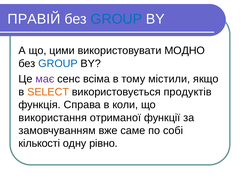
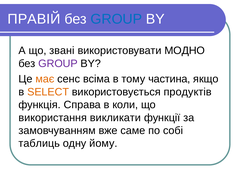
цими: цими -> звані (62, 51)
GROUP colour: blue -> purple (58, 64)
має colour: purple -> orange (45, 79)
містили: містили -> частина (169, 79)
отриманої: отриманої -> викликати (115, 118)
кількості: кількості -> таблиць (39, 144)
рівно: рівно -> йому (103, 144)
